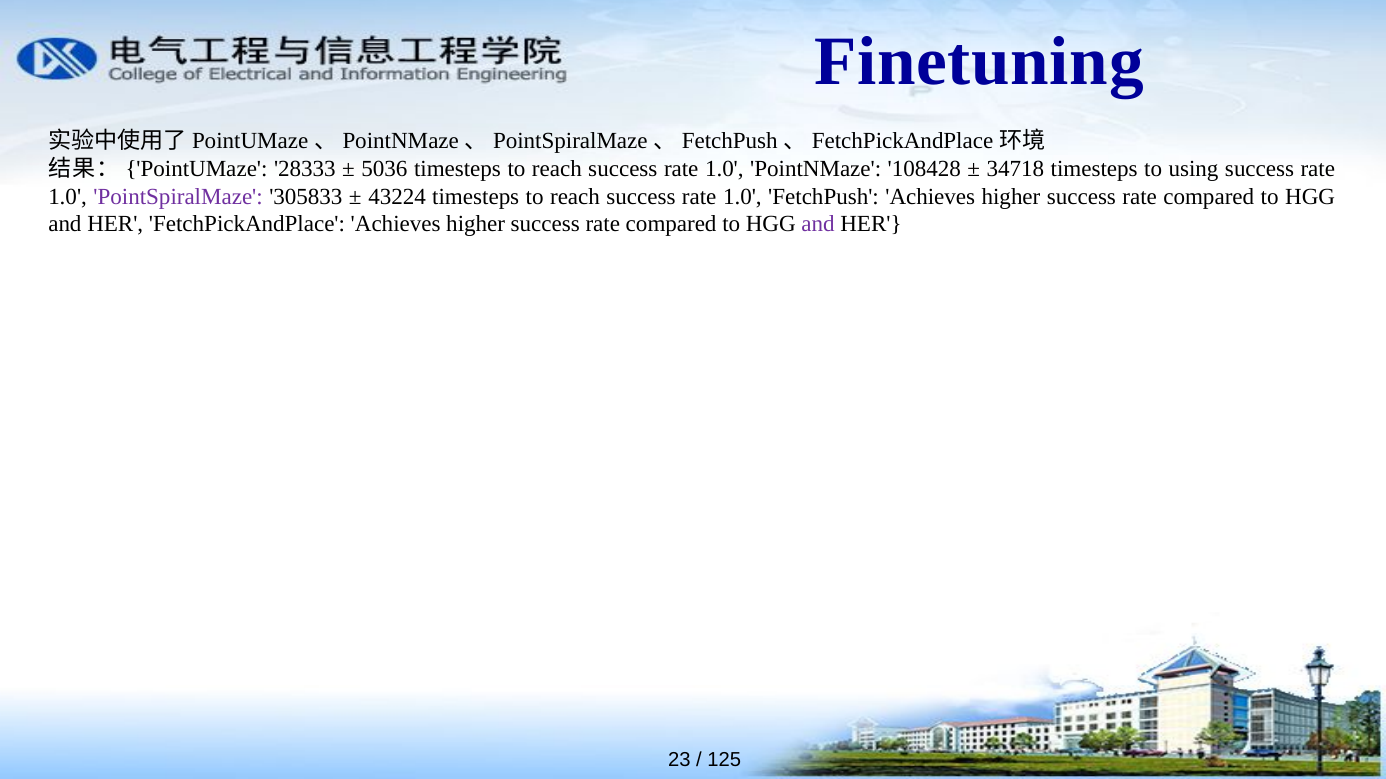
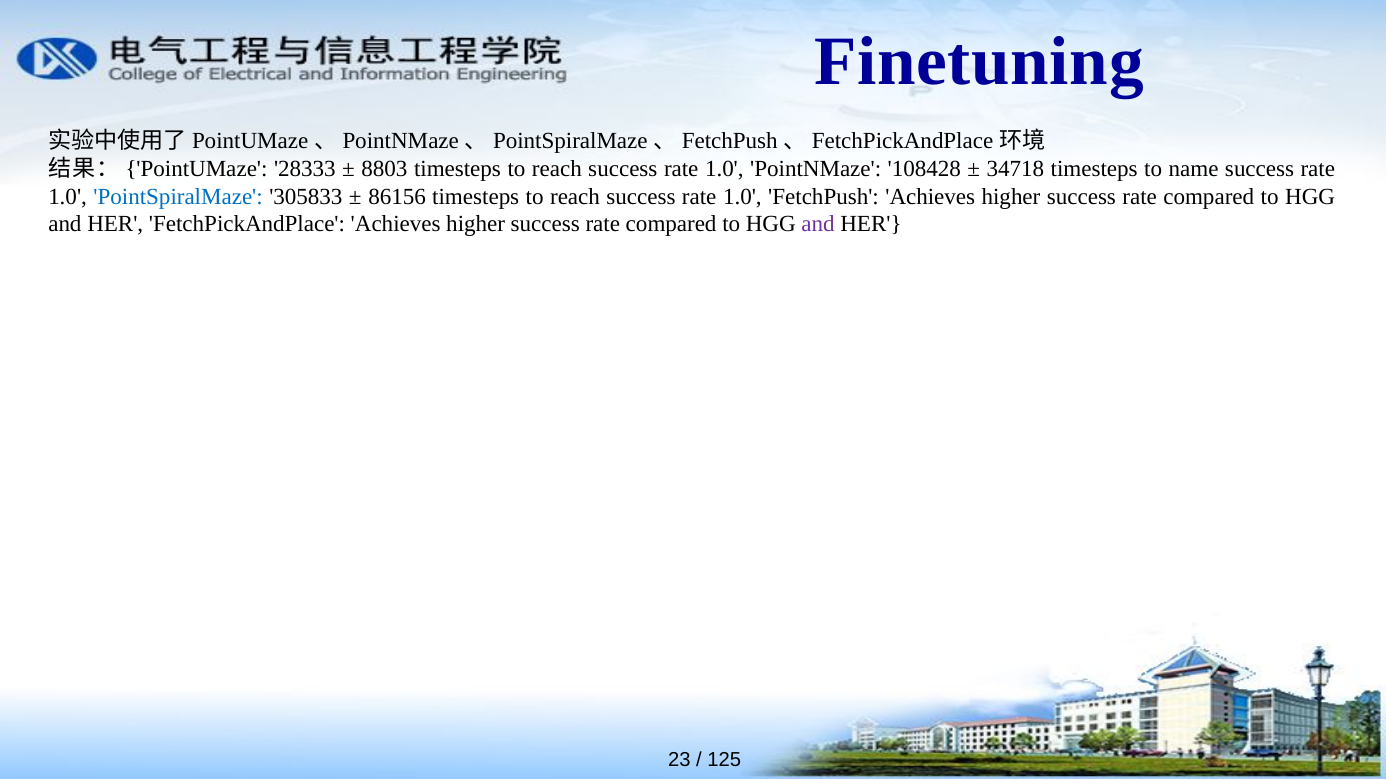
5036: 5036 -> 8803 (384, 169)
using: using -> name (1194, 169)
PointSpiralMaze colour: purple -> blue (178, 197)
43224: 43224 -> 86156 (397, 197)
